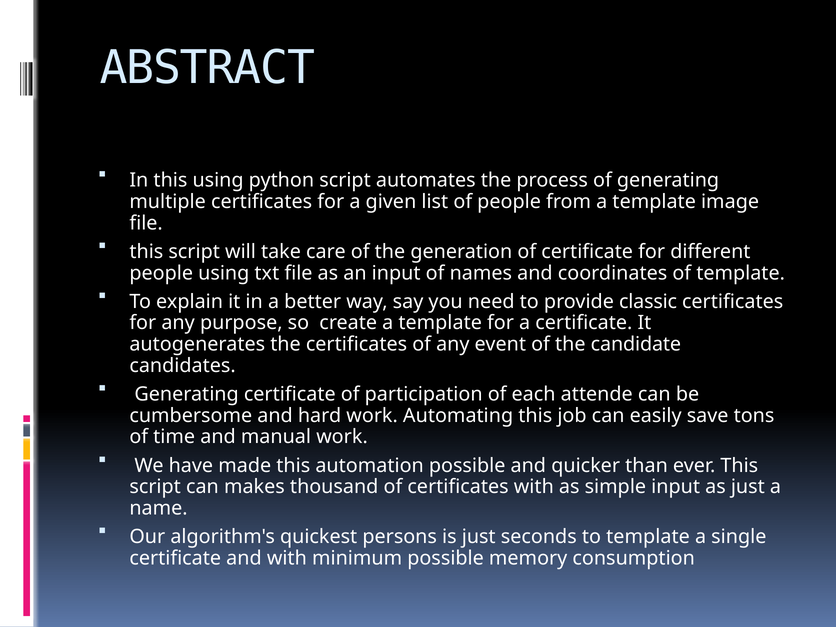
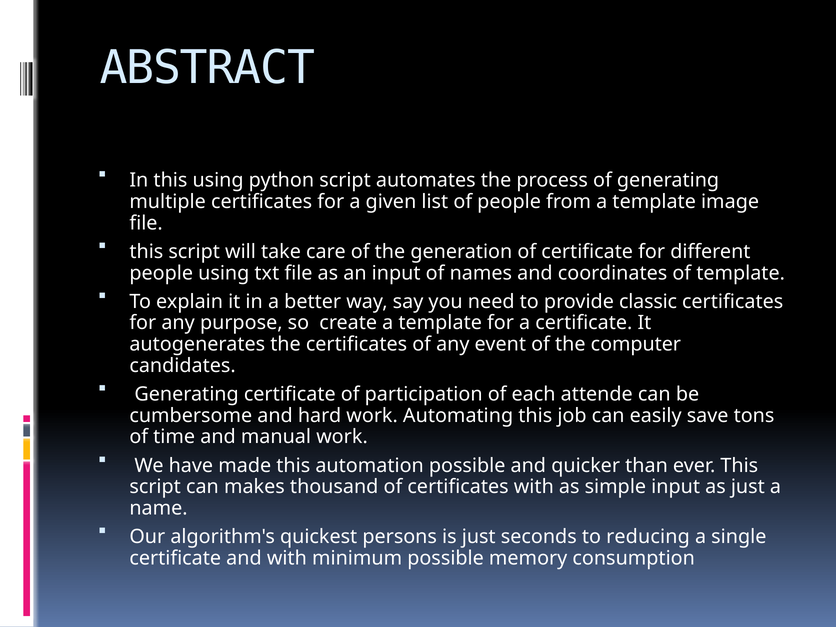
candidate: candidate -> computer (636, 344)
to template: template -> reducing (648, 537)
